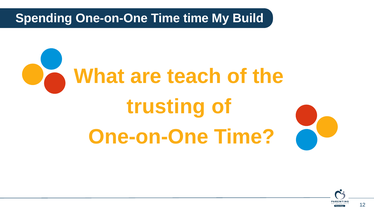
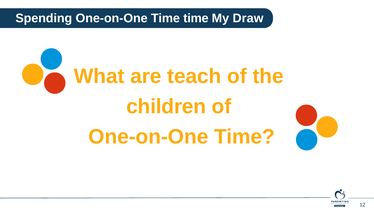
Build: Build -> Draw (248, 18)
trusting: trusting -> children (166, 106)
